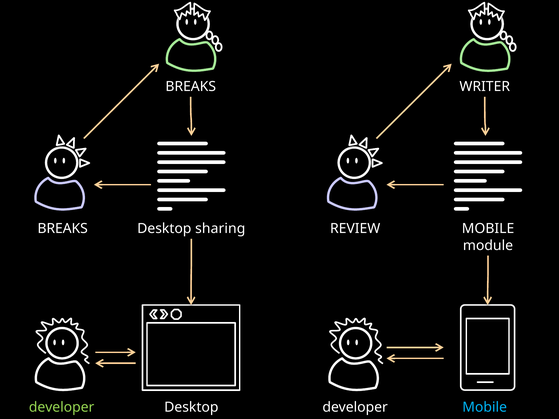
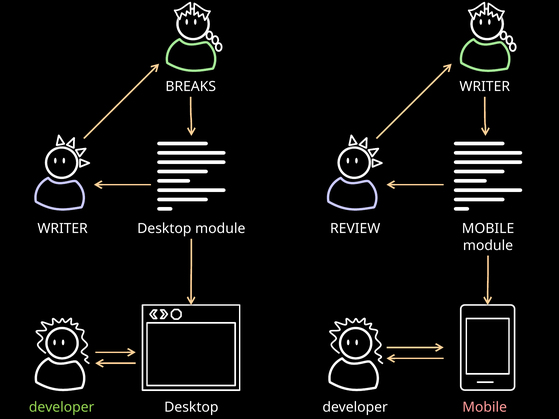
BREAKS: BREAKS -> WRITER (63, 229)
Desktop sharing: sharing -> module (220, 229)
Mobile colour: light blue -> pink (485, 407)
